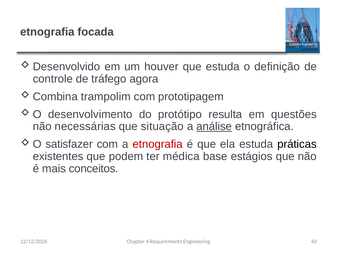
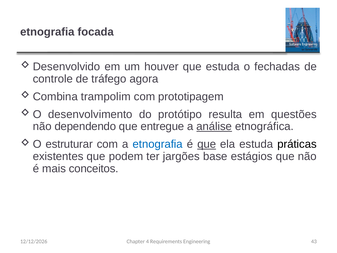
definição: definição -> fechadas (277, 67)
necessárias: necessárias -> dependendo (85, 126)
situação: situação -> entregue (162, 126)
satisfazer: satisfazer -> estruturar (69, 144)
etnografia colour: red -> blue (158, 144)
que underline: none -> present (207, 144)
médica: médica -> jargões (181, 156)
